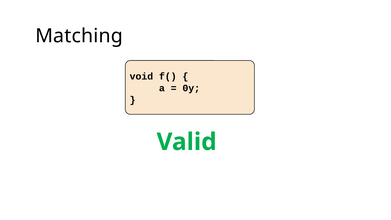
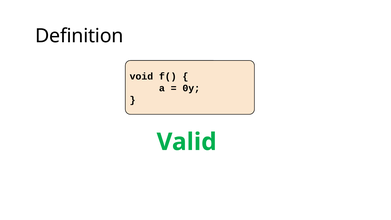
Matching: Matching -> Definition (79, 36)
